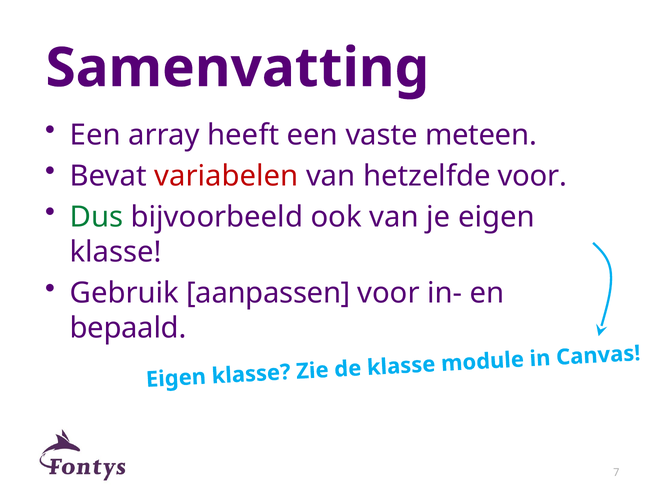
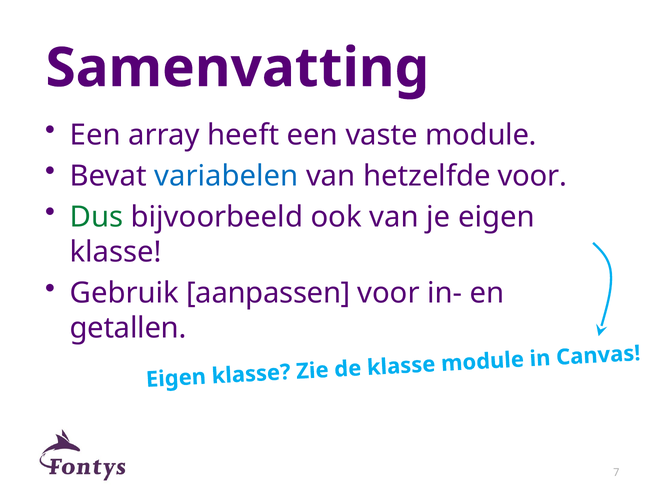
vaste meteen: meteen -> module (481, 135)
variabelen colour: red -> blue (226, 176)
bepaald: bepaald -> getallen (128, 328)
